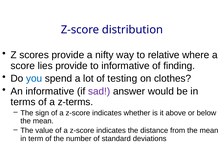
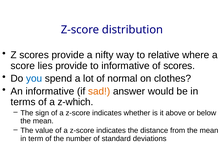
of finding: finding -> scores (179, 66)
testing: testing -> normal (122, 78)
sad colour: purple -> orange (99, 91)
z-terms: z-terms -> z-which (75, 102)
